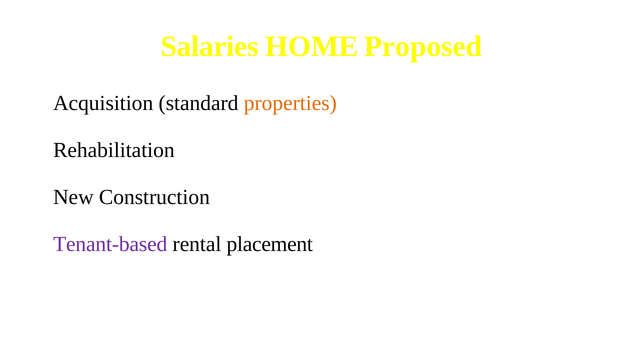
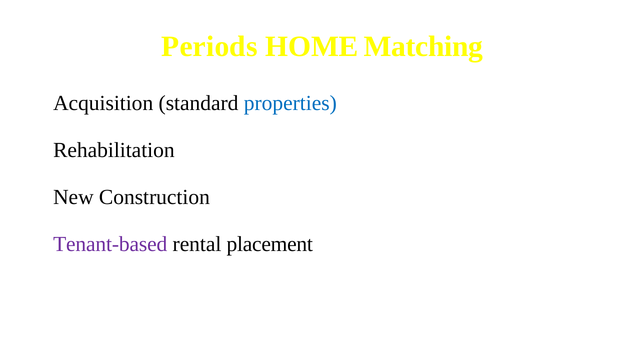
Salaries: Salaries -> Periods (209, 46)
Proposed: Proposed -> Matching (424, 46)
properties colour: orange -> blue (290, 103)
